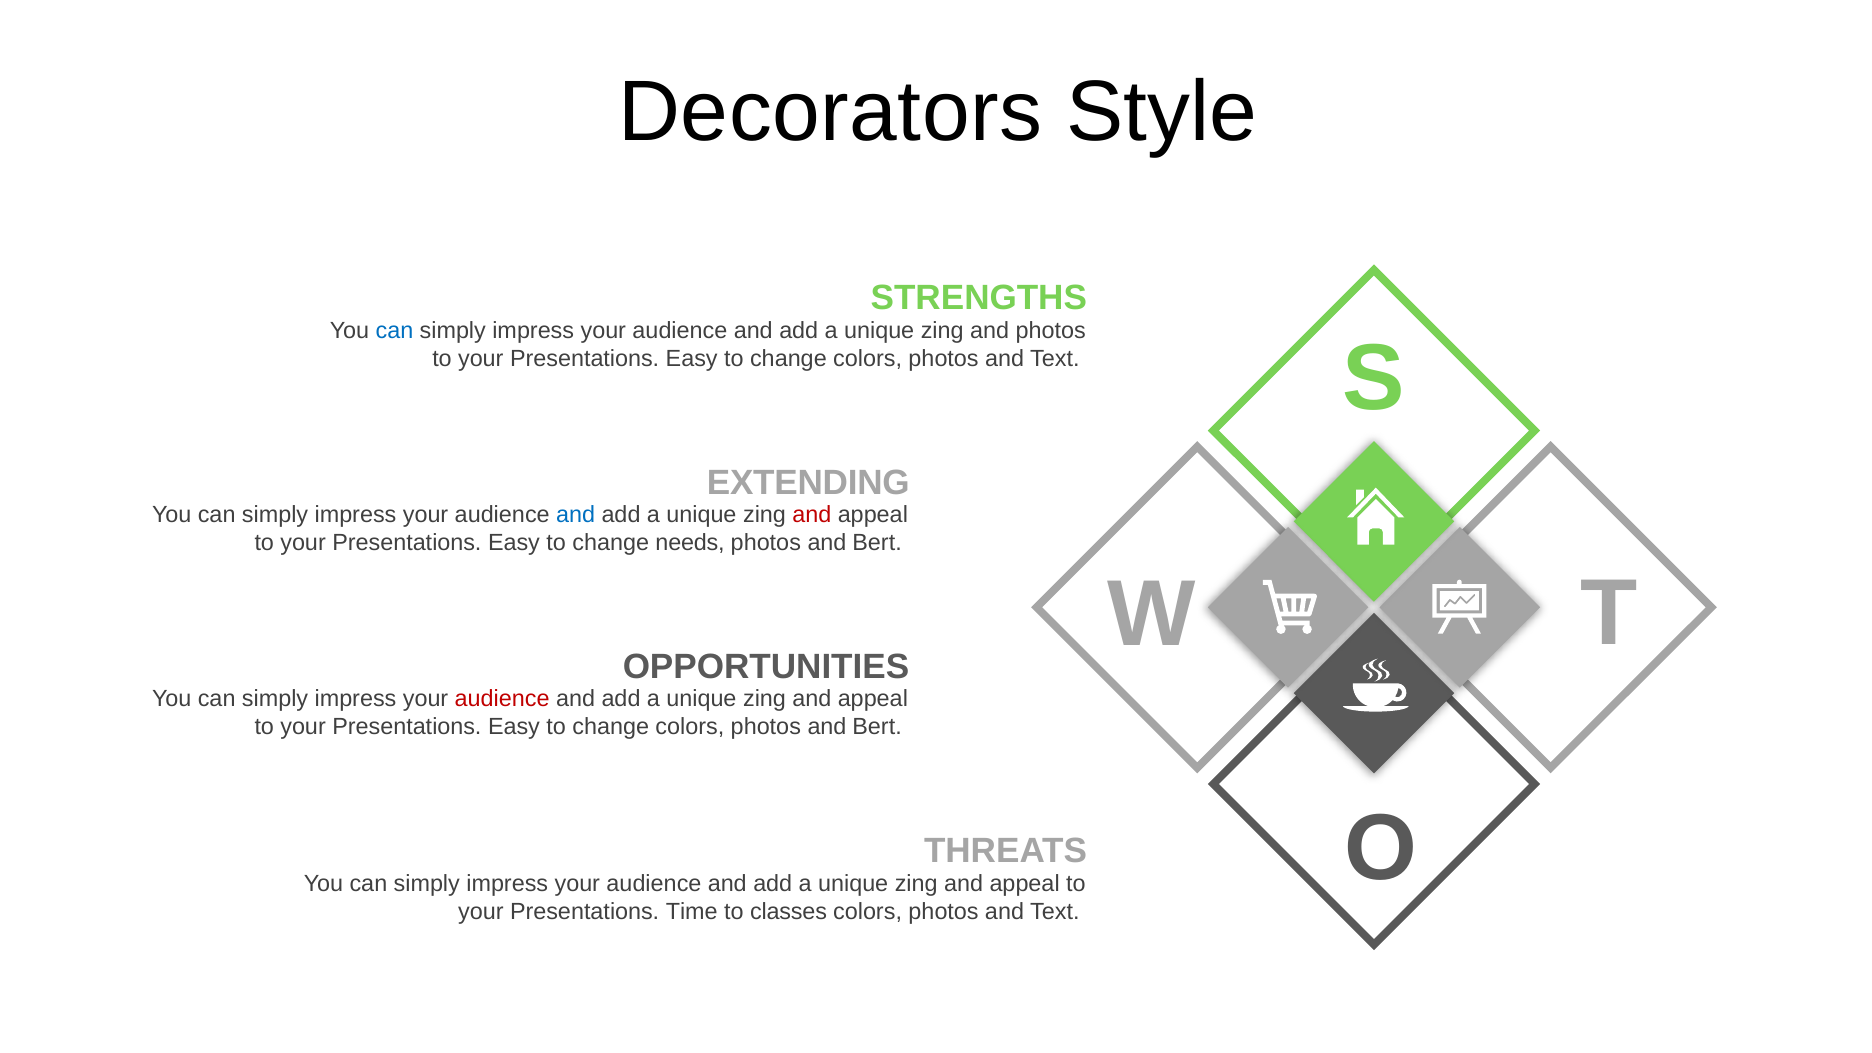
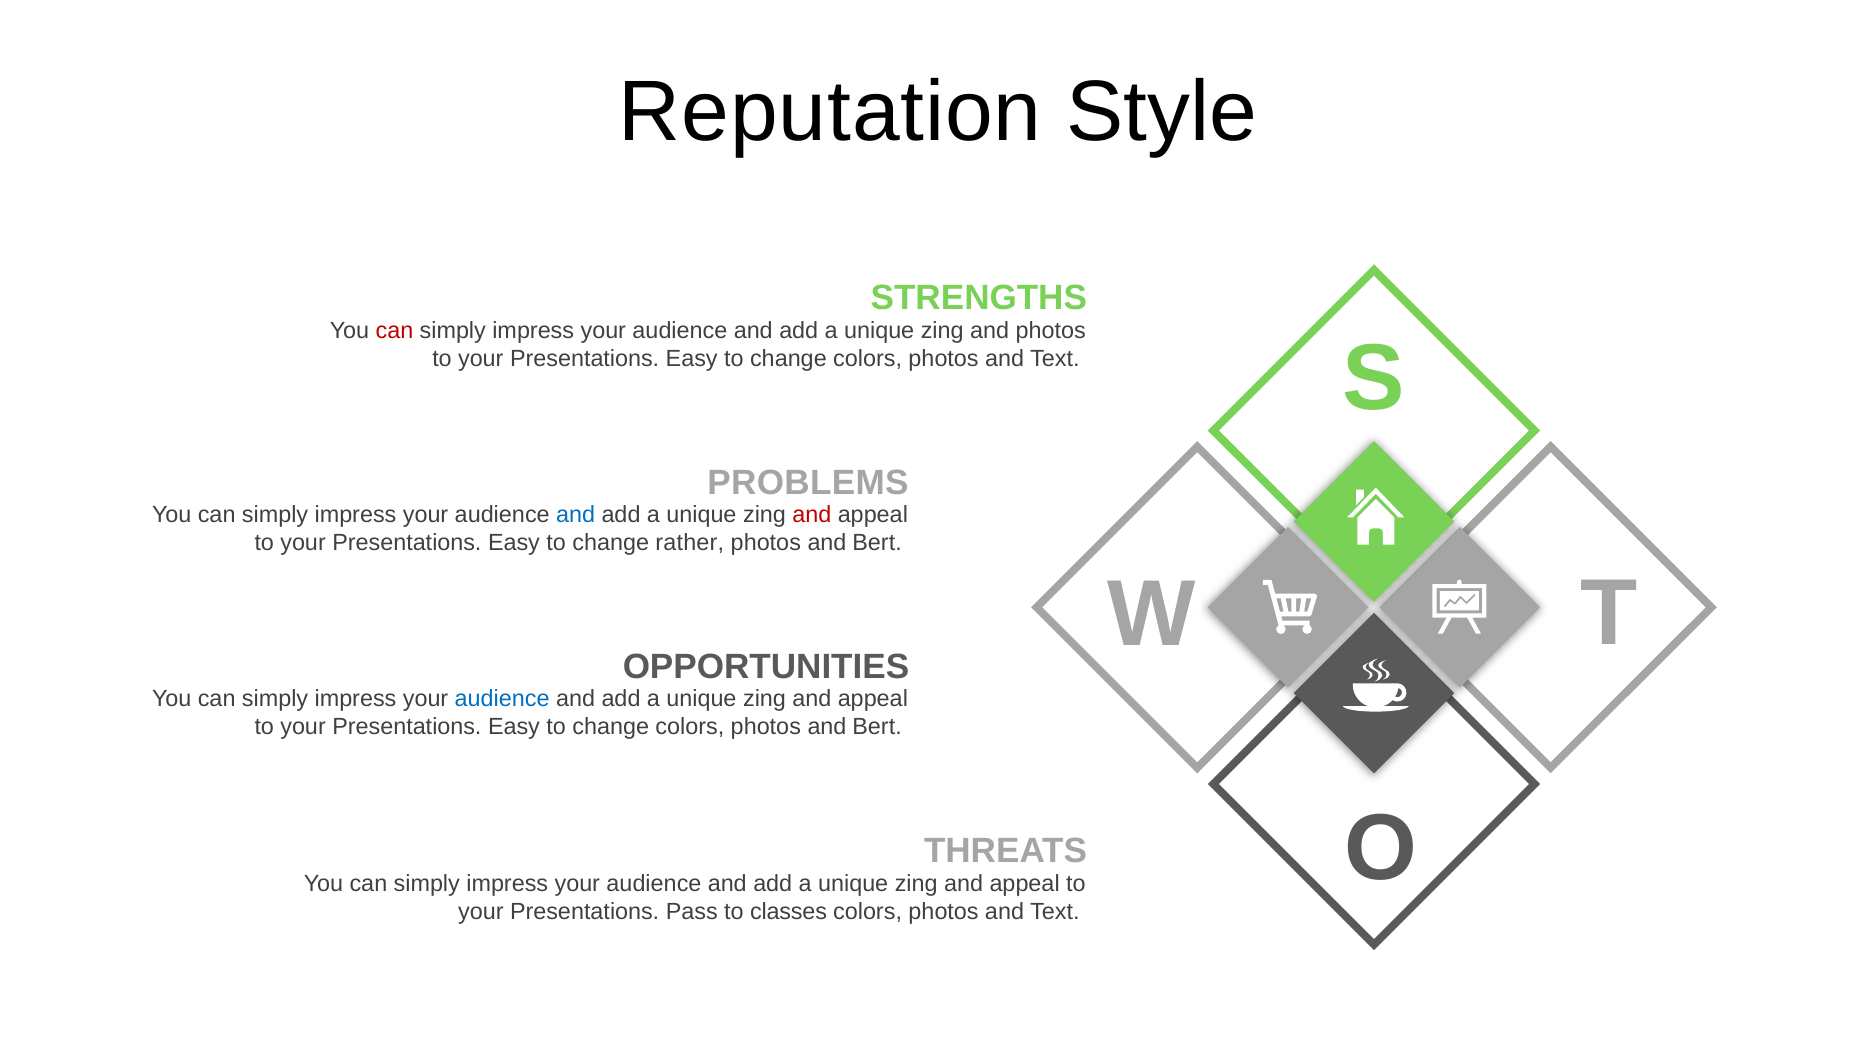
Decorators: Decorators -> Reputation (830, 112)
can colour: blue -> red (394, 331)
EXTENDING: EXTENDING -> PROBLEMS (808, 483)
needs: needs -> rather (690, 543)
audience colour: red -> blue (502, 699)
Time: Time -> Pass (692, 912)
